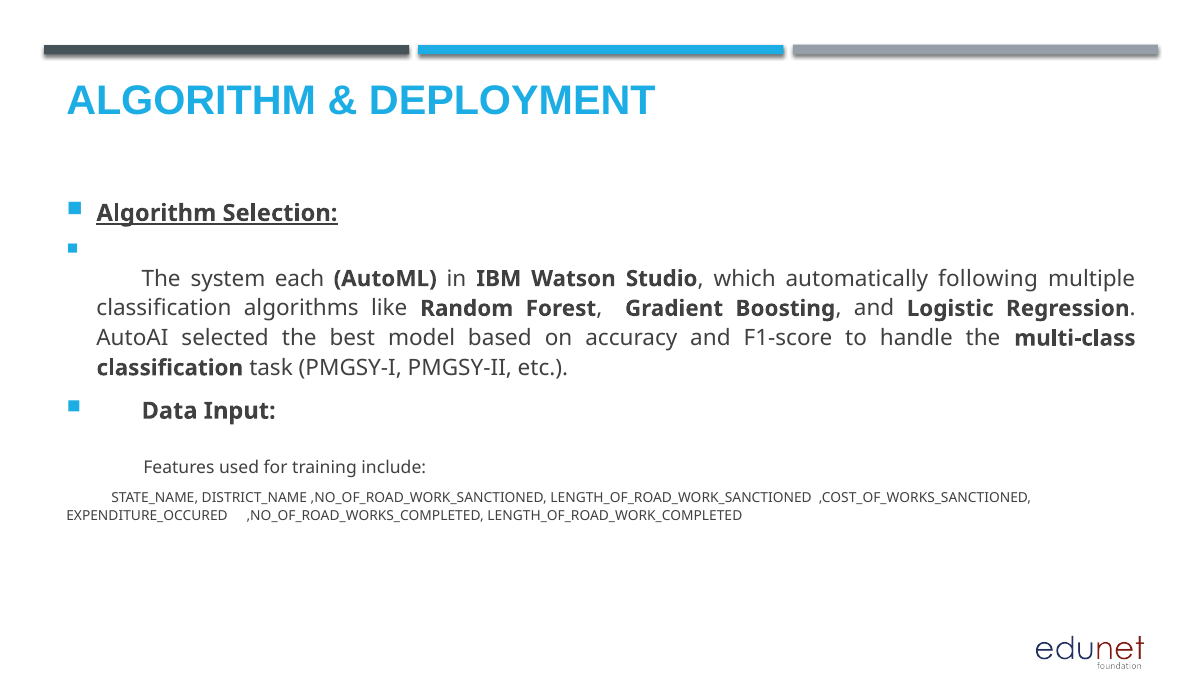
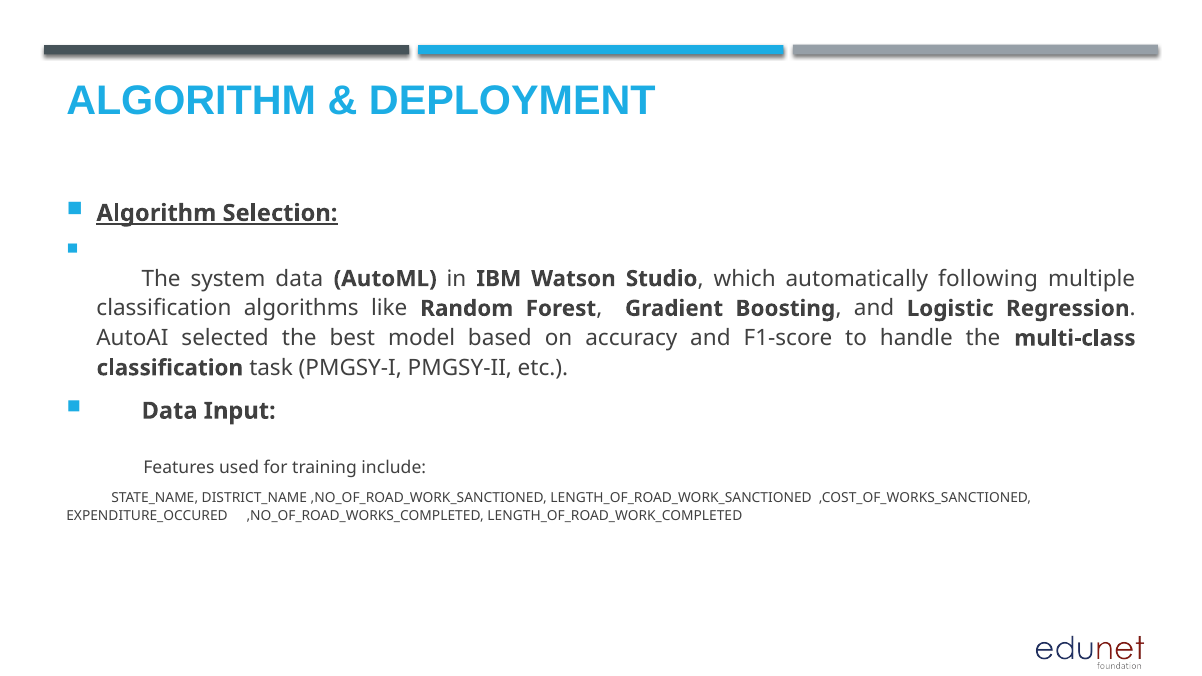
system each: each -> data (299, 279)
